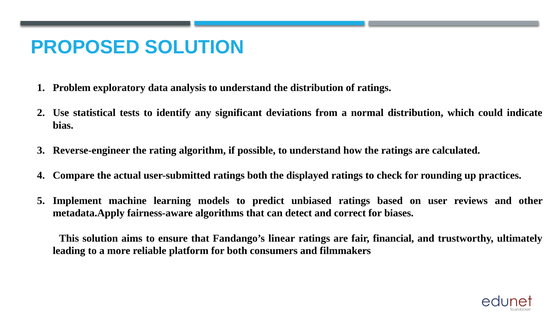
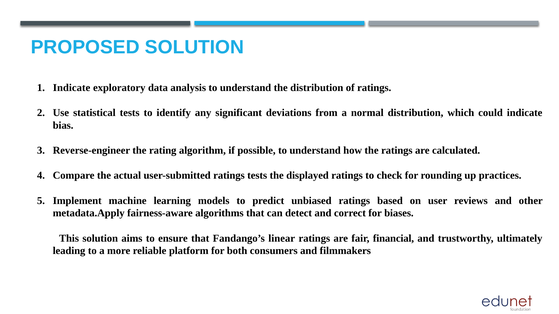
Problem: Problem -> Indicate (72, 88)
ratings both: both -> tests (257, 176)
